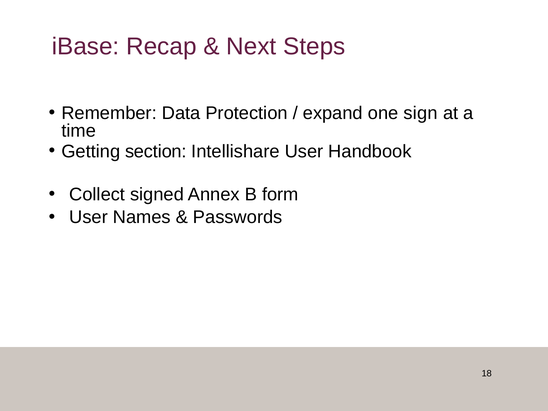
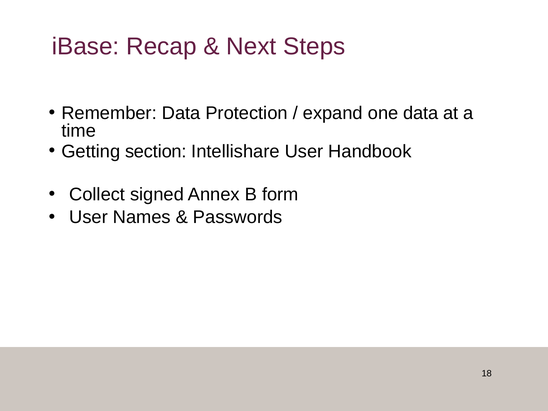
one sign: sign -> data (421, 113)
